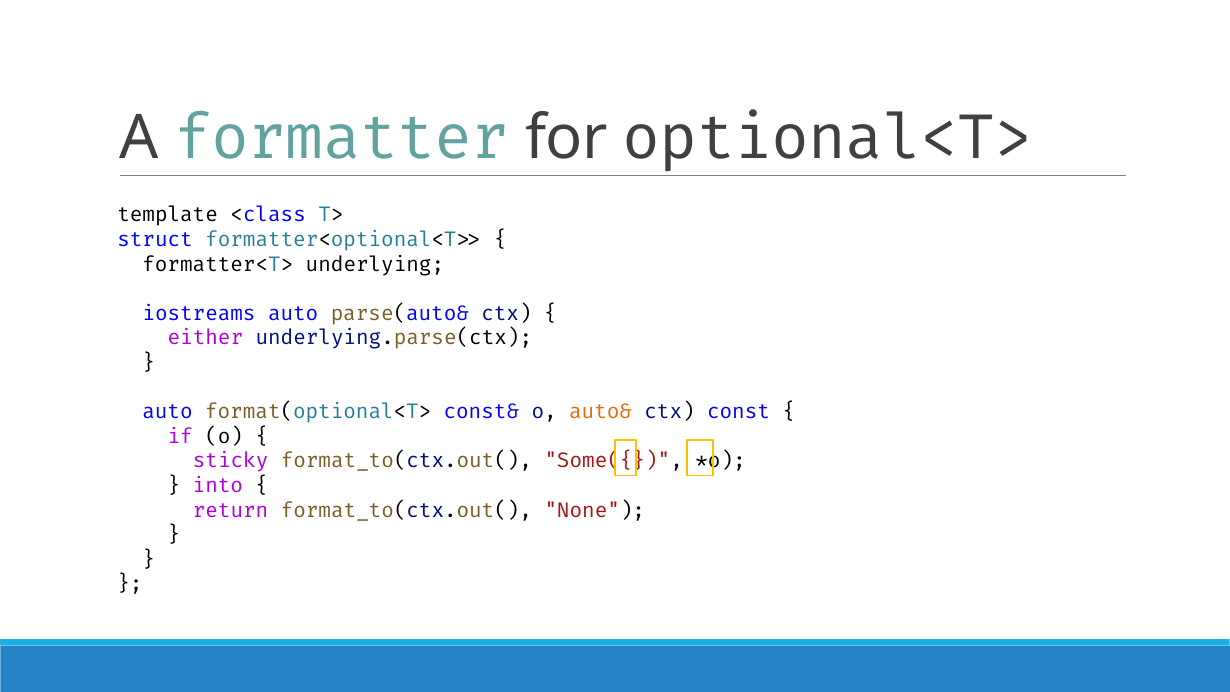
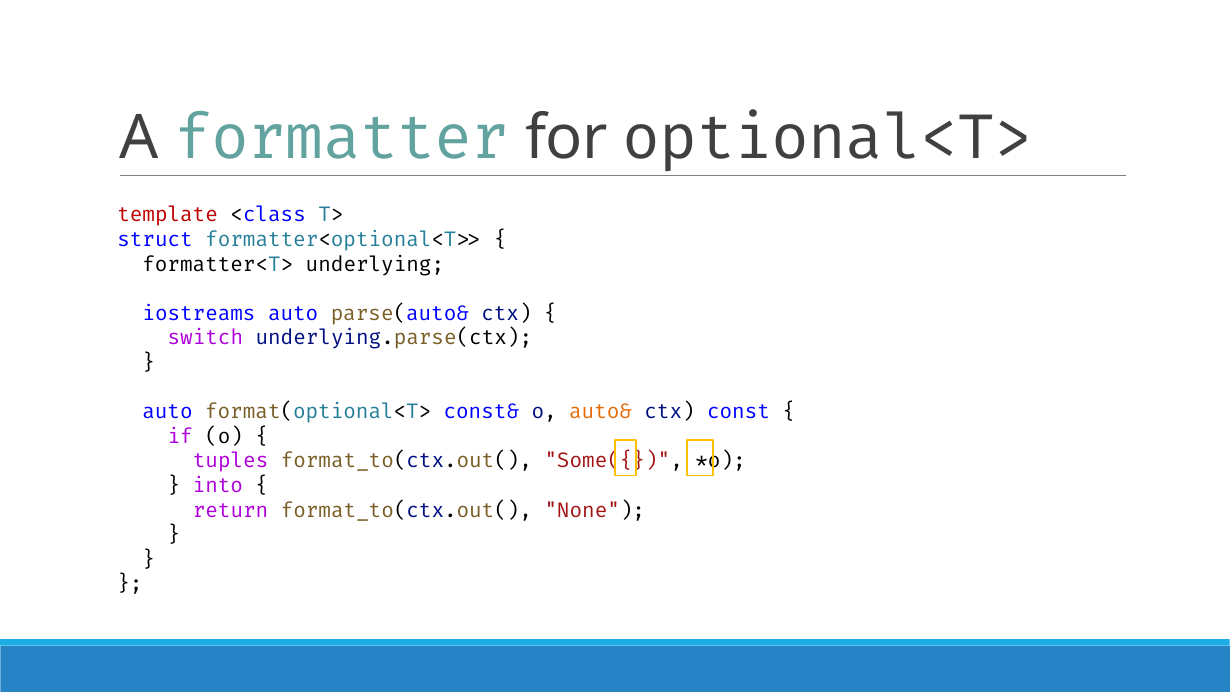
template colour: black -> red (168, 215)
either: either -> switch (205, 338)
sticky: sticky -> tuples (231, 461)
